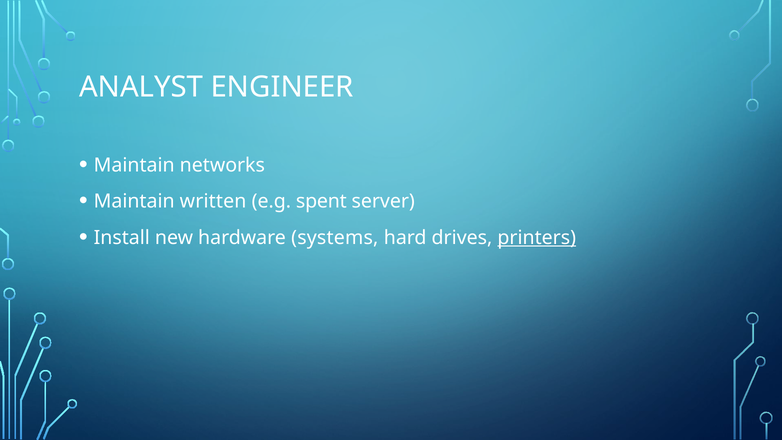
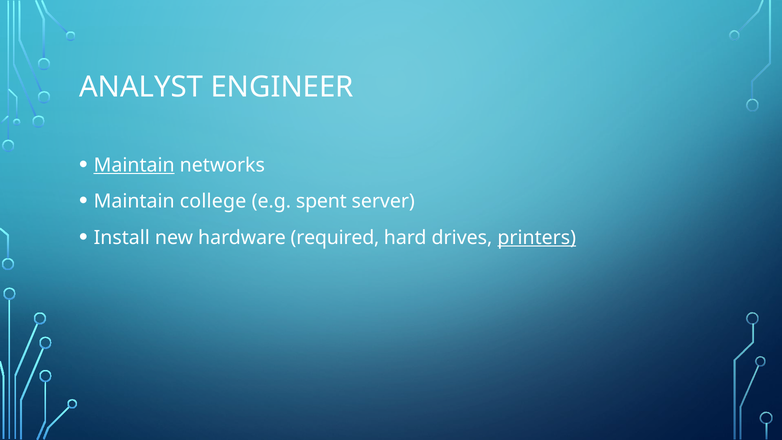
Maintain underline: none -> present (134, 165)
written: written -> college (213, 201)
systems: systems -> required (335, 238)
